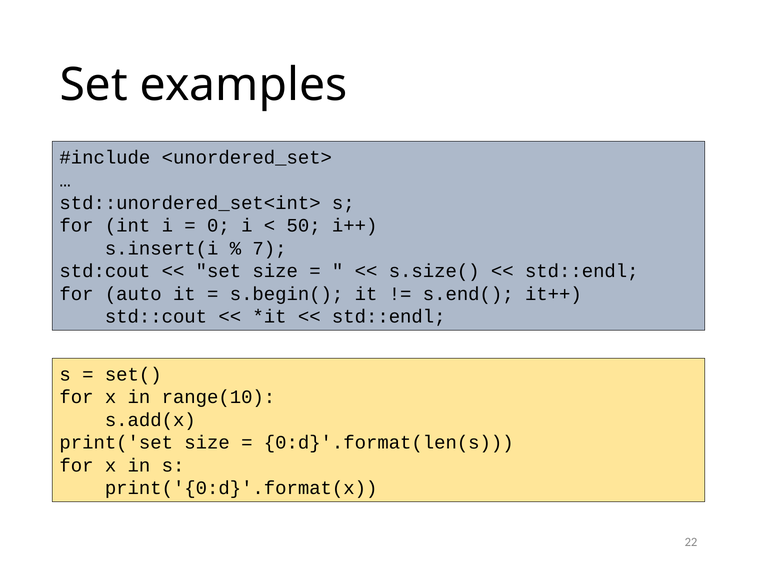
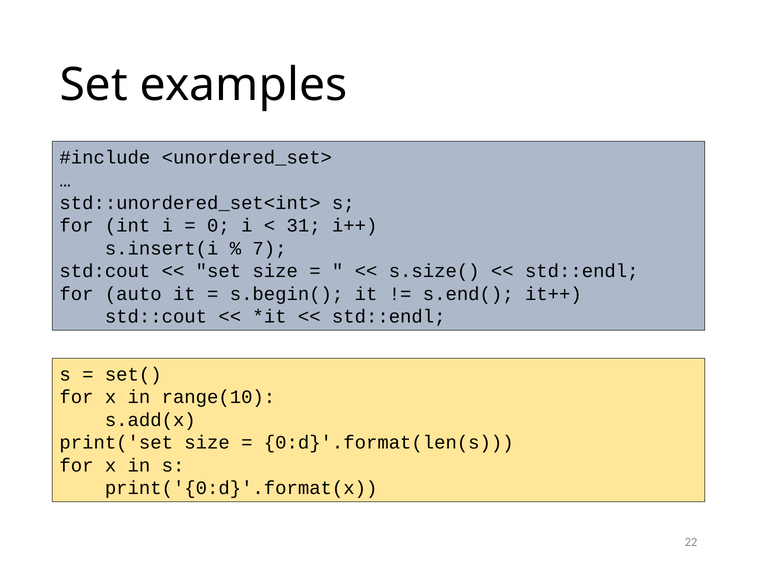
50: 50 -> 31 (304, 226)
